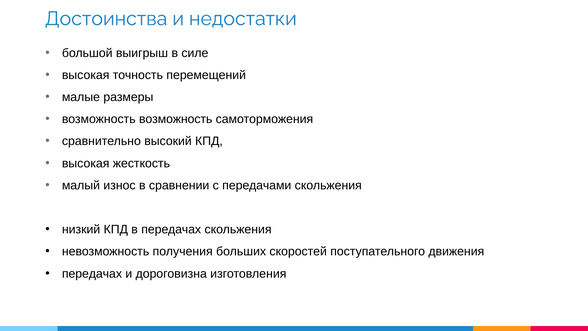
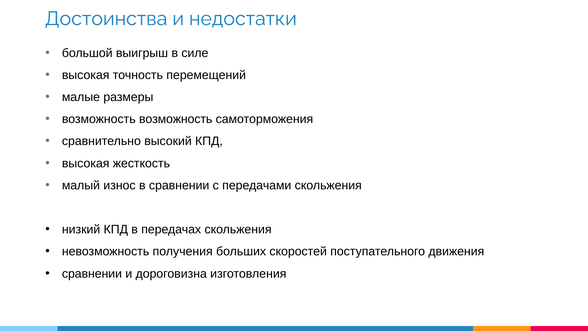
передачах: передачах -> сравнении (92, 273)
